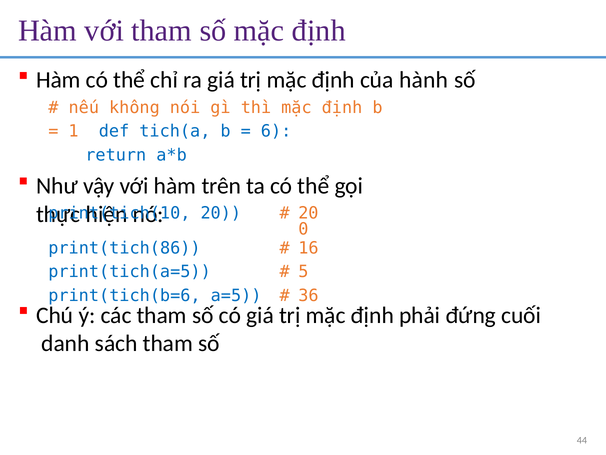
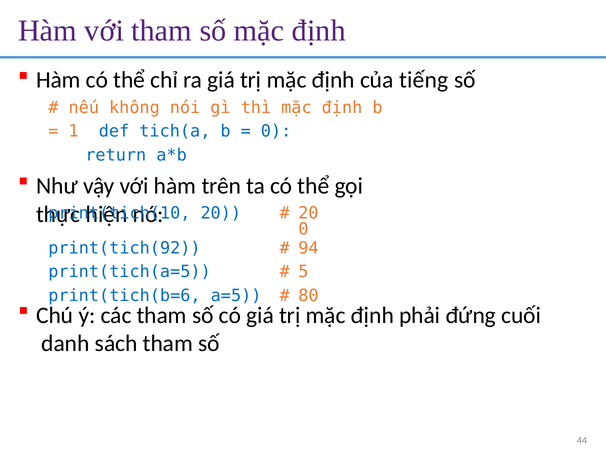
hành: hành -> tiếng (424, 80)
6: 6 -> 0 (276, 131)
print(tich(86: print(tich(86 -> print(tich(92 (124, 248)
16: 16 -> 94 (308, 248)
36: 36 -> 80 (308, 295)
